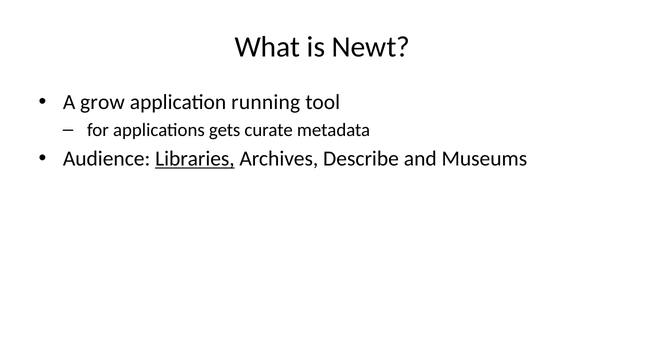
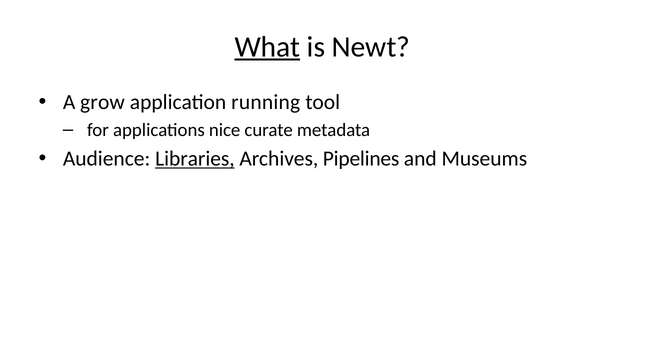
What underline: none -> present (267, 47)
gets: gets -> nice (225, 130)
Describe: Describe -> Pipelines (361, 159)
